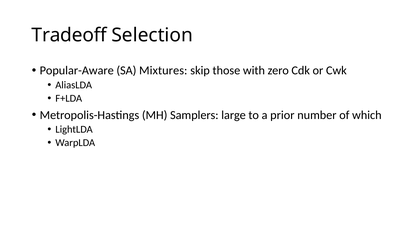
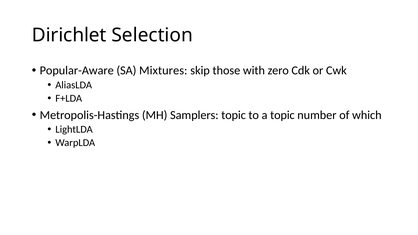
Tradeoff: Tradeoff -> Dirichlet (69, 35)
Samplers large: large -> topic (234, 115)
a prior: prior -> topic (282, 115)
